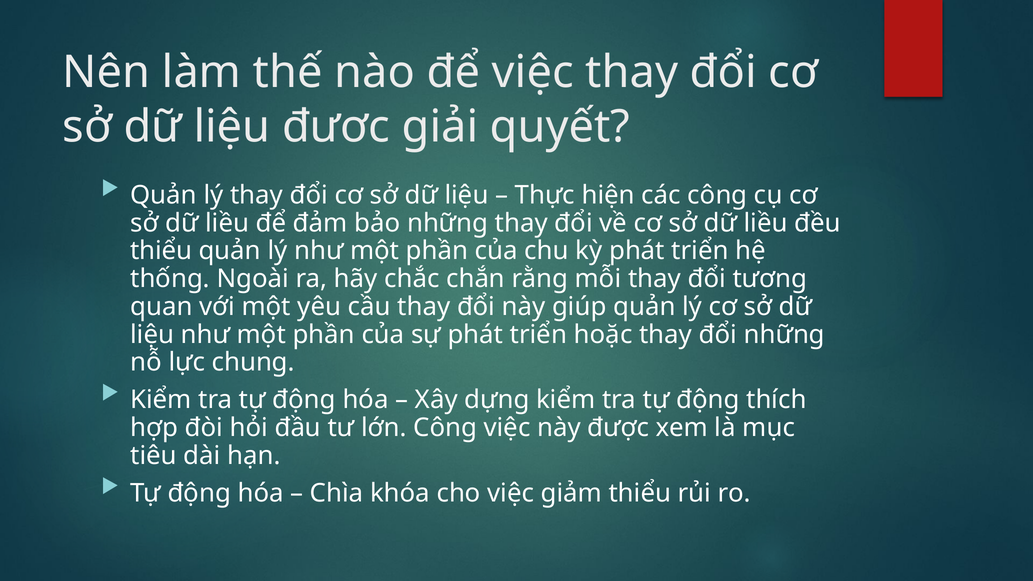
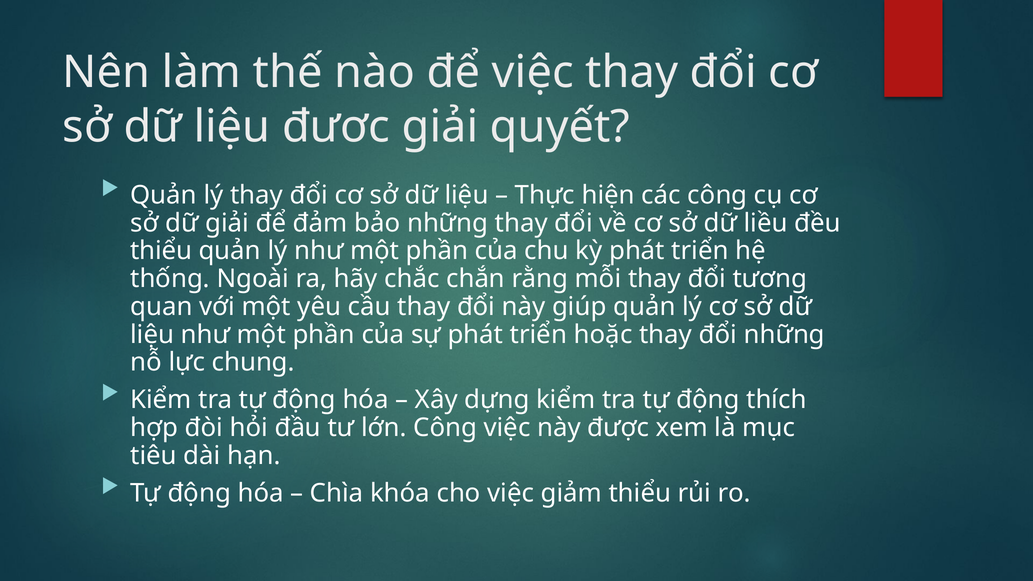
liều: liều -> giải (227, 223)
